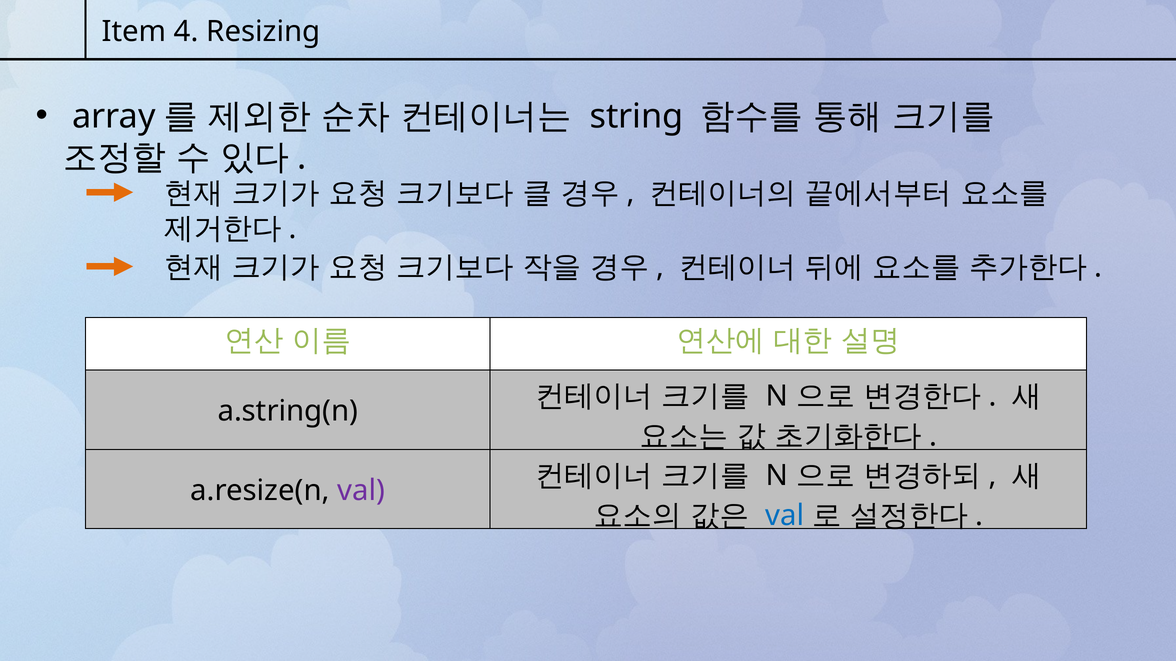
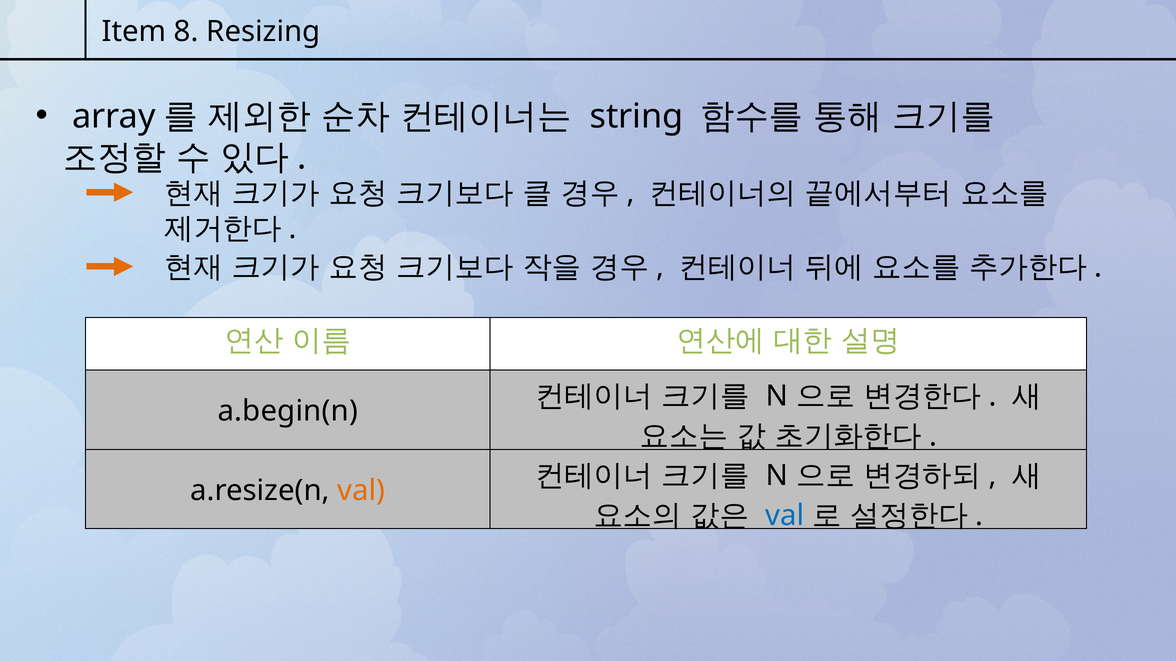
4: 4 -> 8 (186, 31)
a.string(n: a.string(n -> a.begin(n (288, 412)
val colour: purple -> orange (361, 491)
